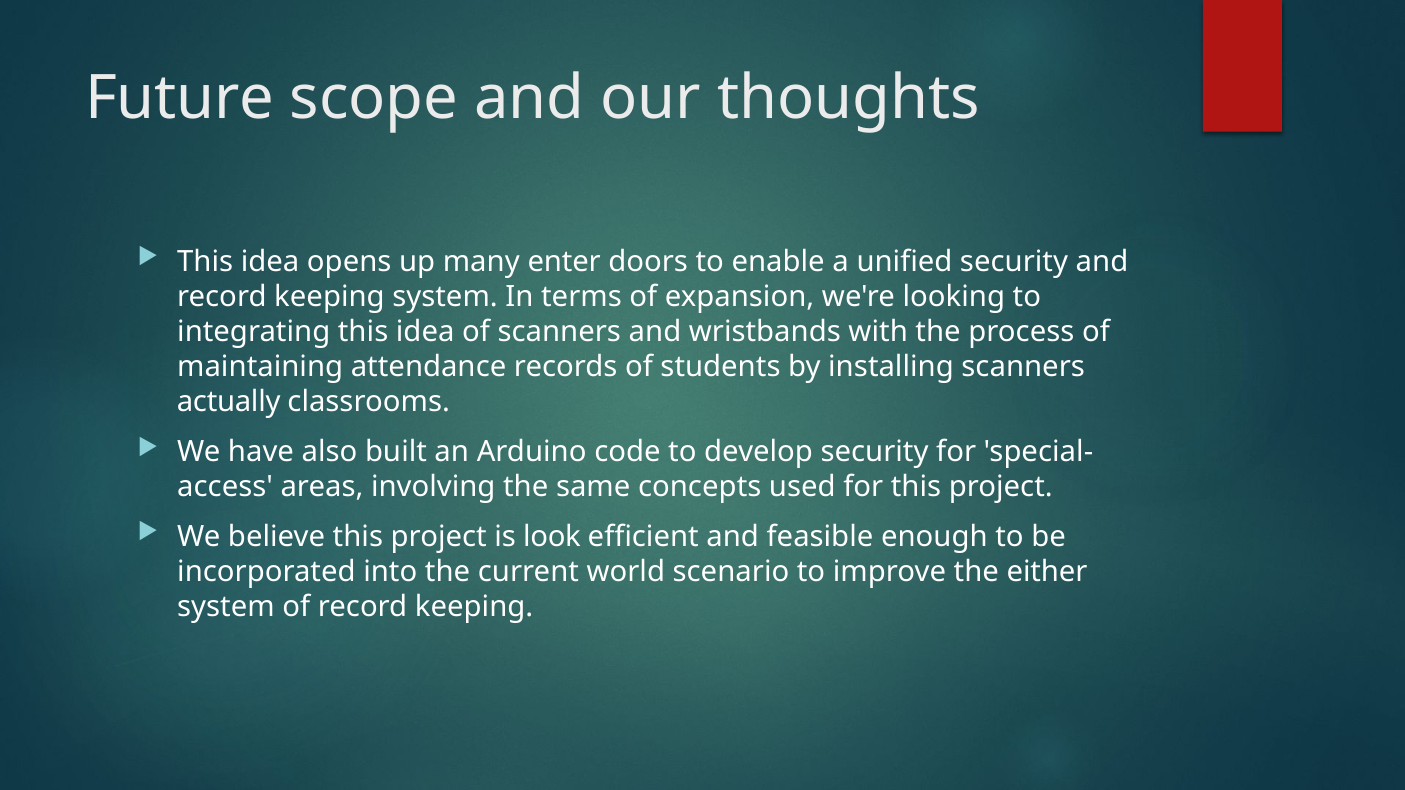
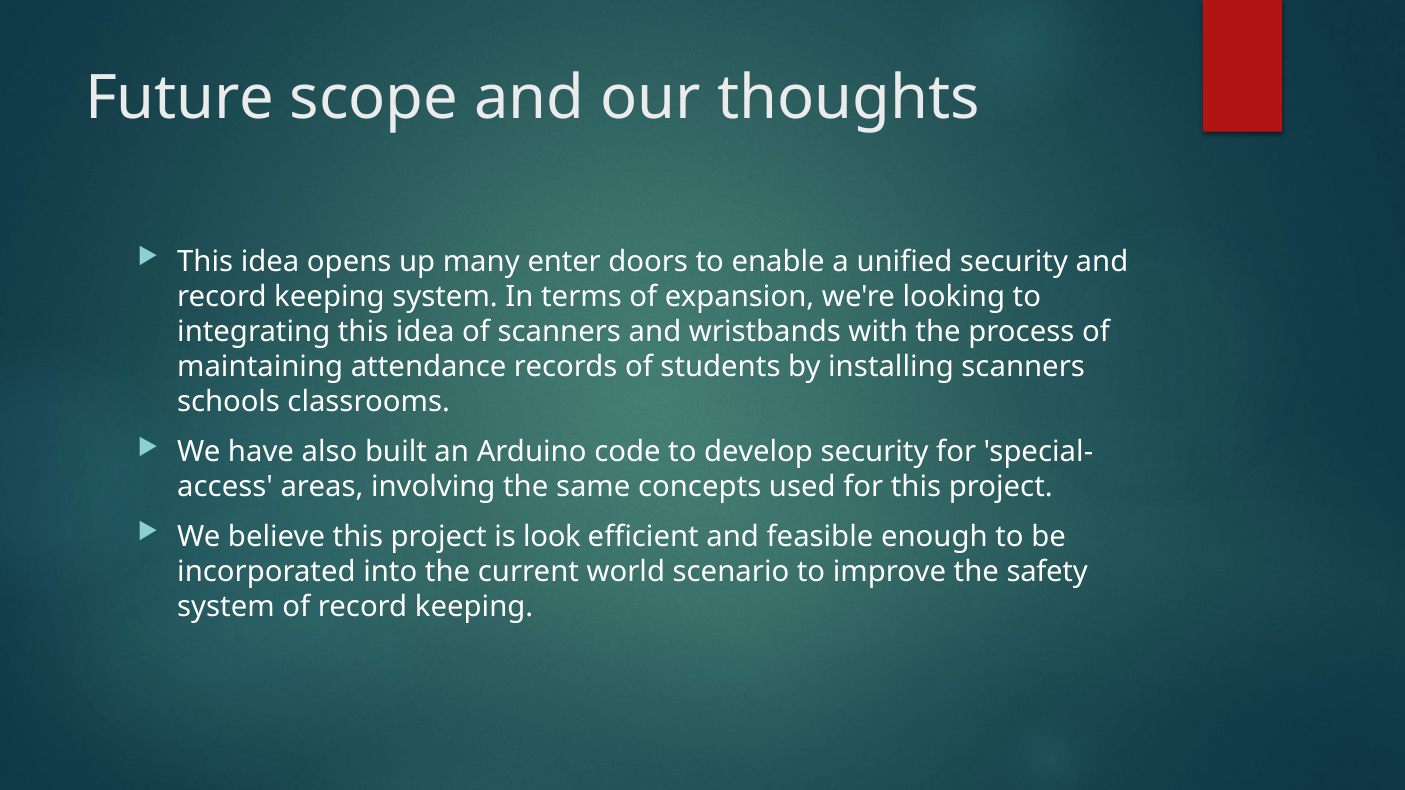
actually: actually -> schools (229, 402)
either: either -> safety (1047, 572)
